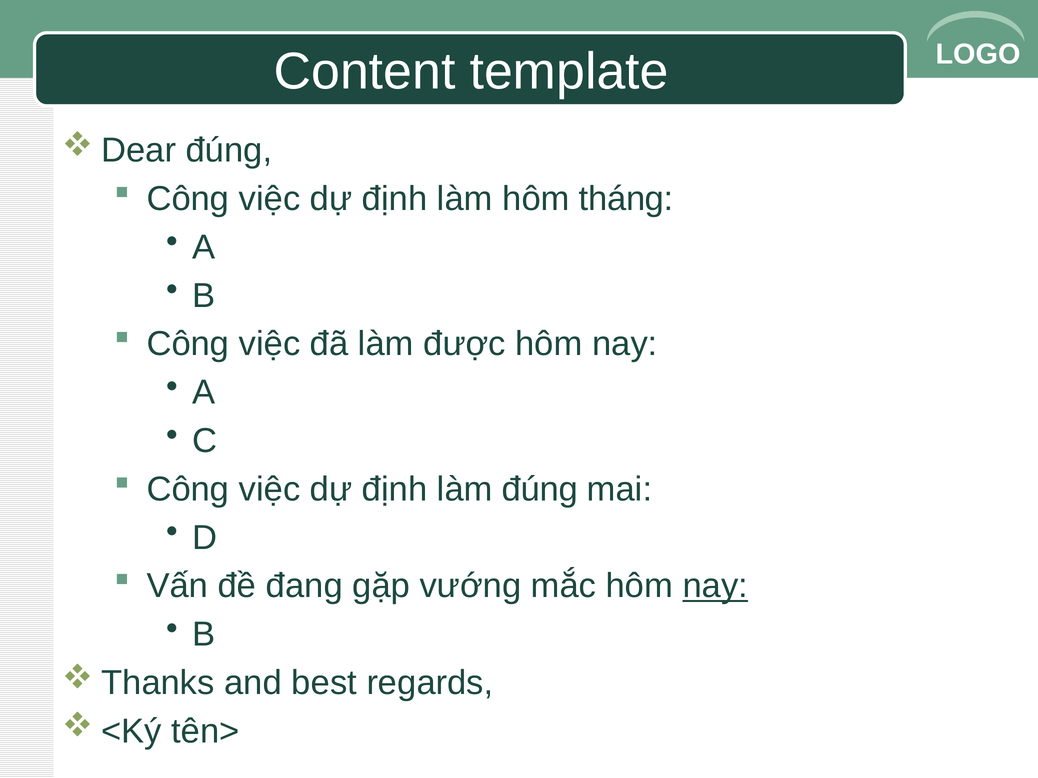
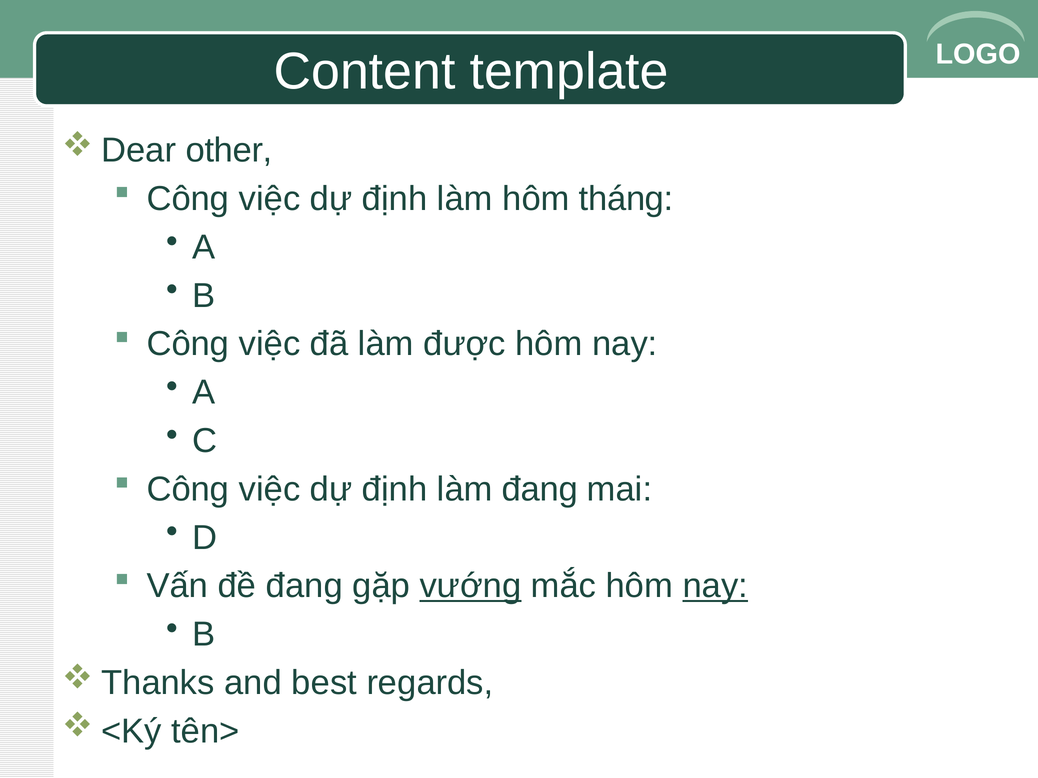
đúng: đúng -> other (229, 151)
làm đúng: đúng -> đang (540, 490)
vướng underline: none -> present (470, 586)
